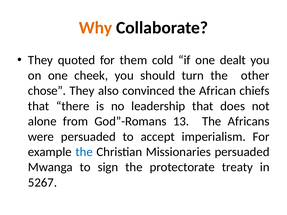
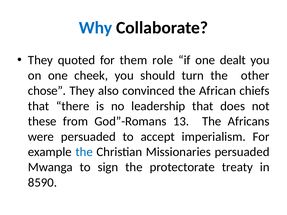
Why colour: orange -> blue (96, 28)
cold: cold -> role (163, 60)
alone: alone -> these (42, 121)
5267: 5267 -> 8590 (43, 183)
